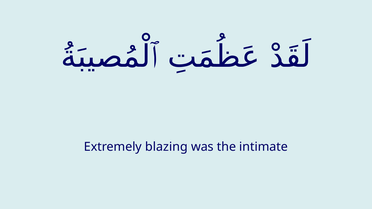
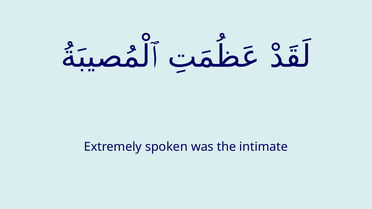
blazing: blazing -> spoken (166, 147)
